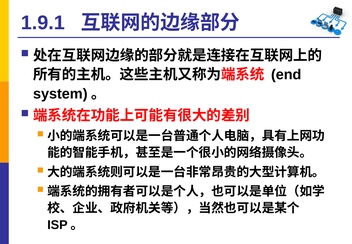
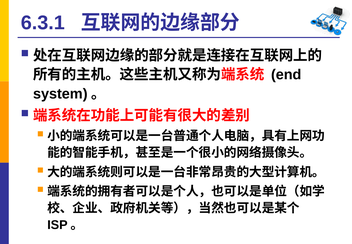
1.9.1: 1.9.1 -> 6.3.1 (43, 23)
